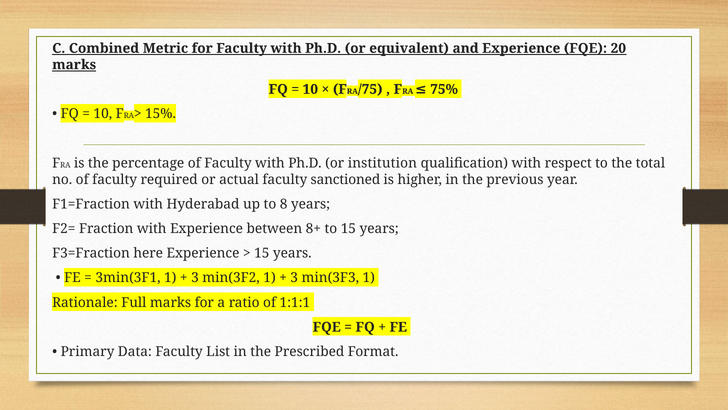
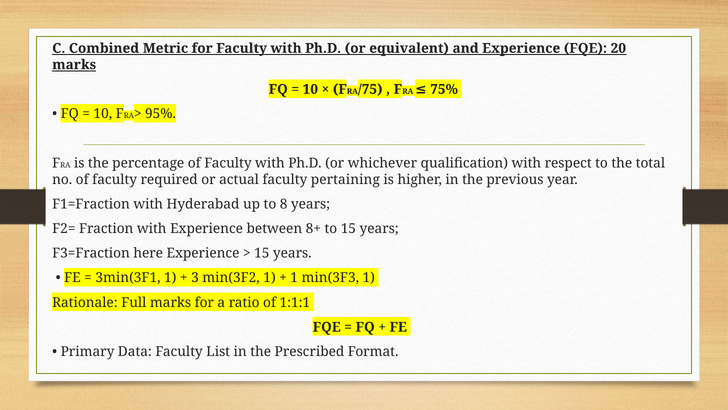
15%: 15% -> 95% (161, 114)
institution: institution -> whichever (382, 163)
sanctioned: sanctioned -> pertaining (345, 179)
3: 3 -> 1 (294, 278)
